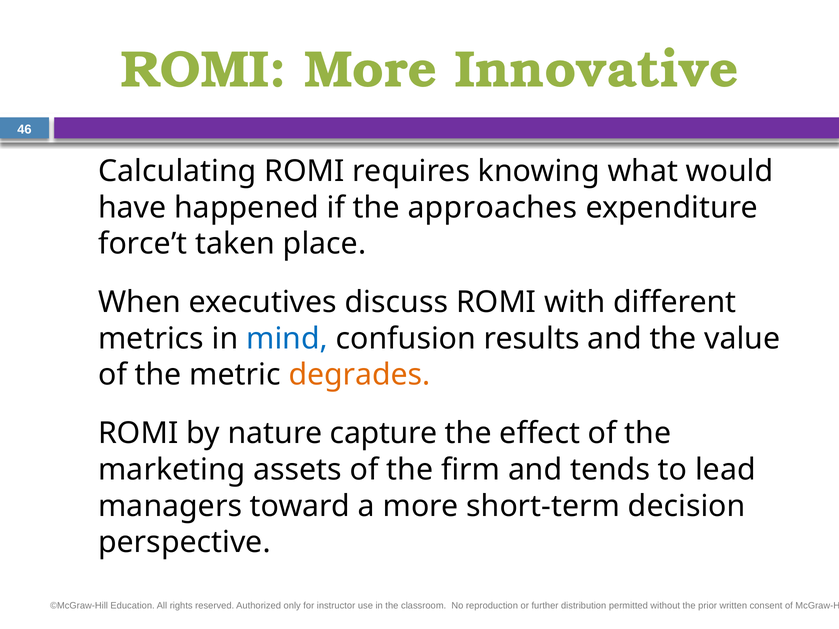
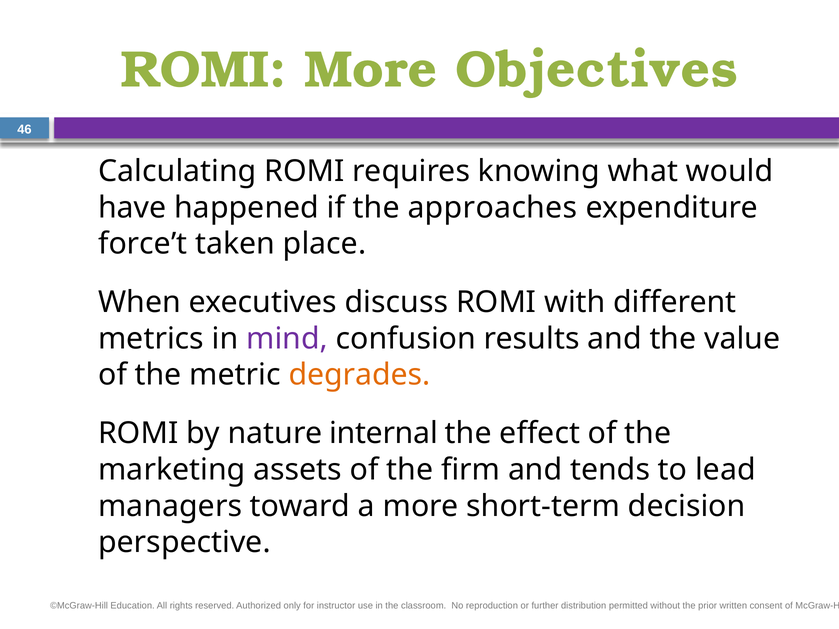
Innovative: Innovative -> Objectives (597, 70)
mind colour: blue -> purple (287, 339)
capture: capture -> internal (384, 434)
